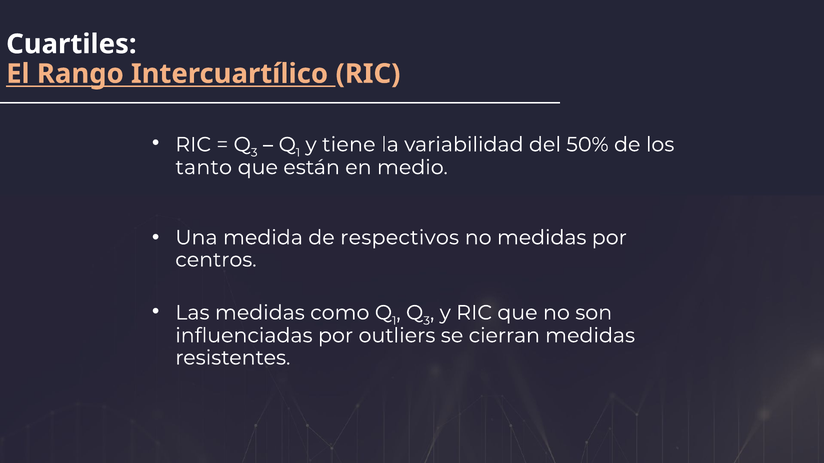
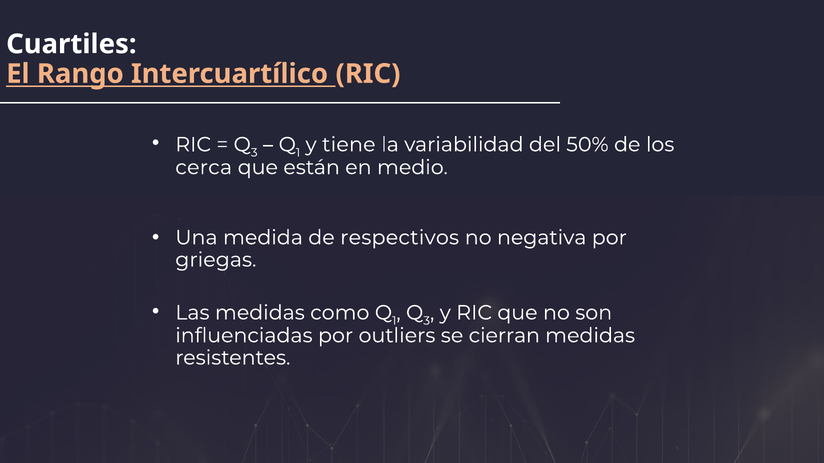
tanto: tanto -> cerca (204, 168)
no medidas: medidas -> negativa (542, 238)
centros: centros -> griegas (216, 260)
